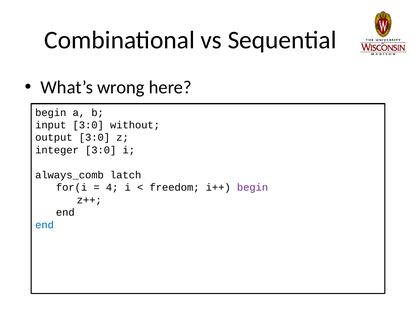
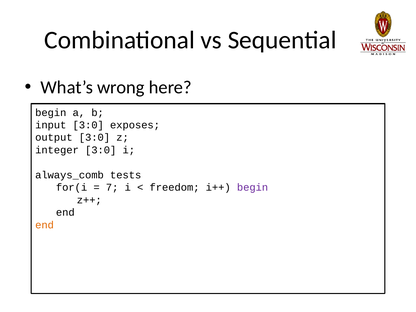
without: without -> exposes (135, 125)
latch: latch -> tests (126, 175)
4: 4 -> 7 (112, 187)
end colour: blue -> orange (45, 225)
